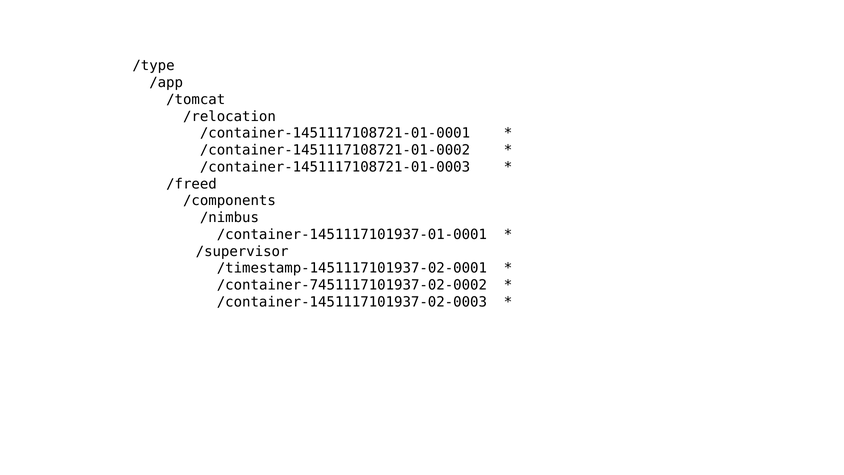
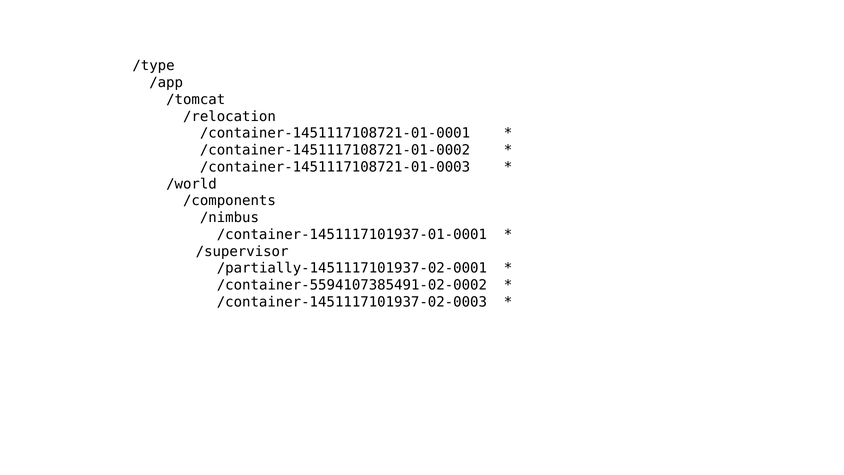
/freed: /freed -> /world (191, 184)
/timestamp-1451117101937-02-0001: /timestamp-1451117101937-02-0001 -> /partially-1451117101937-02-0001 (352, 268)
/container-7451117101937-02-0002: /container-7451117101937-02-0002 -> /container-5594107385491-02-0002 (352, 285)
